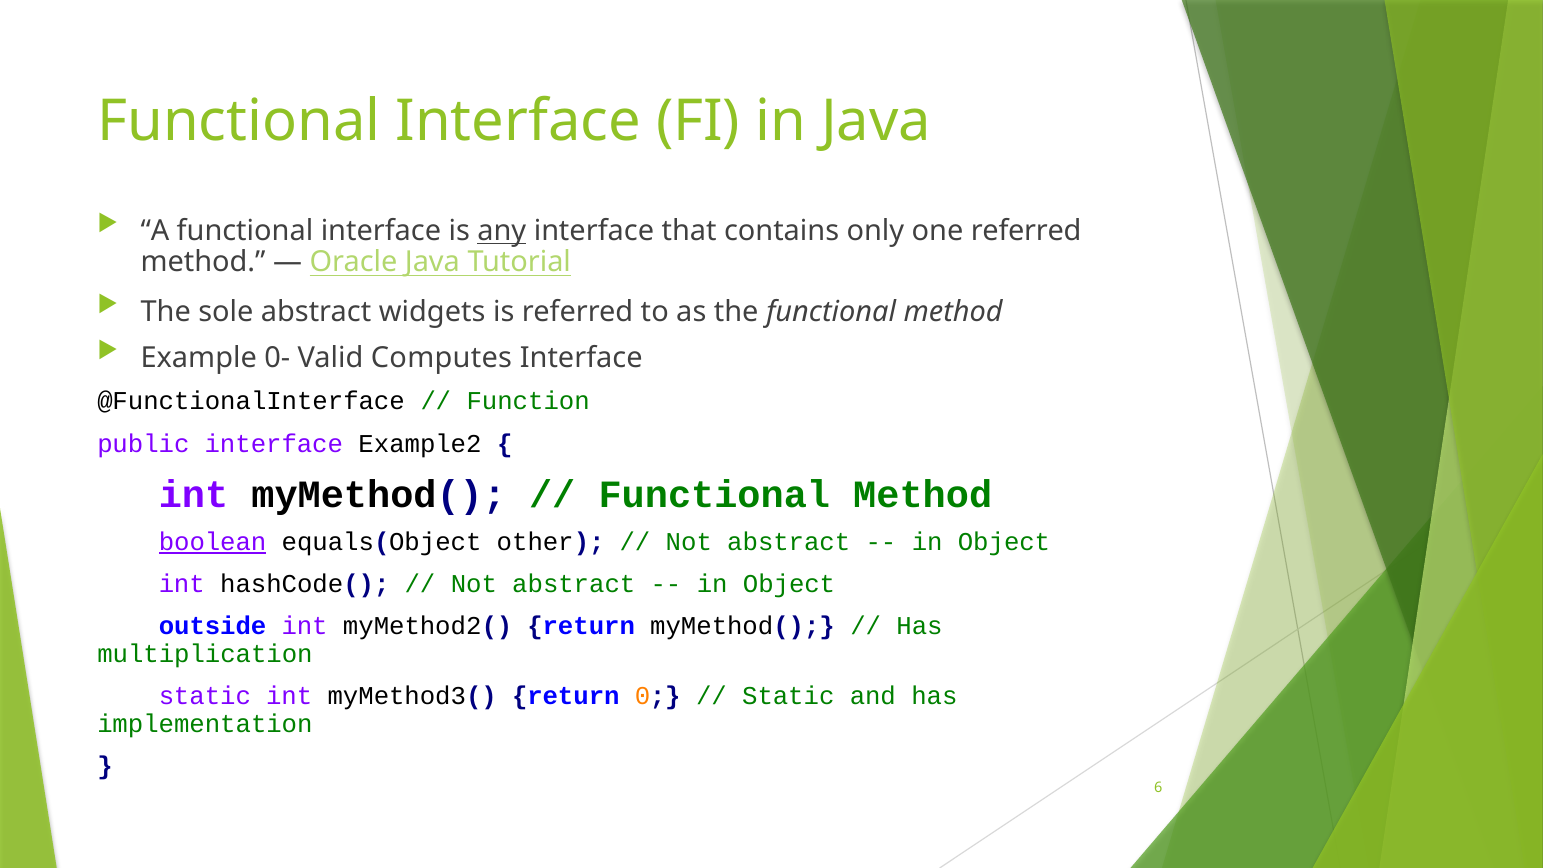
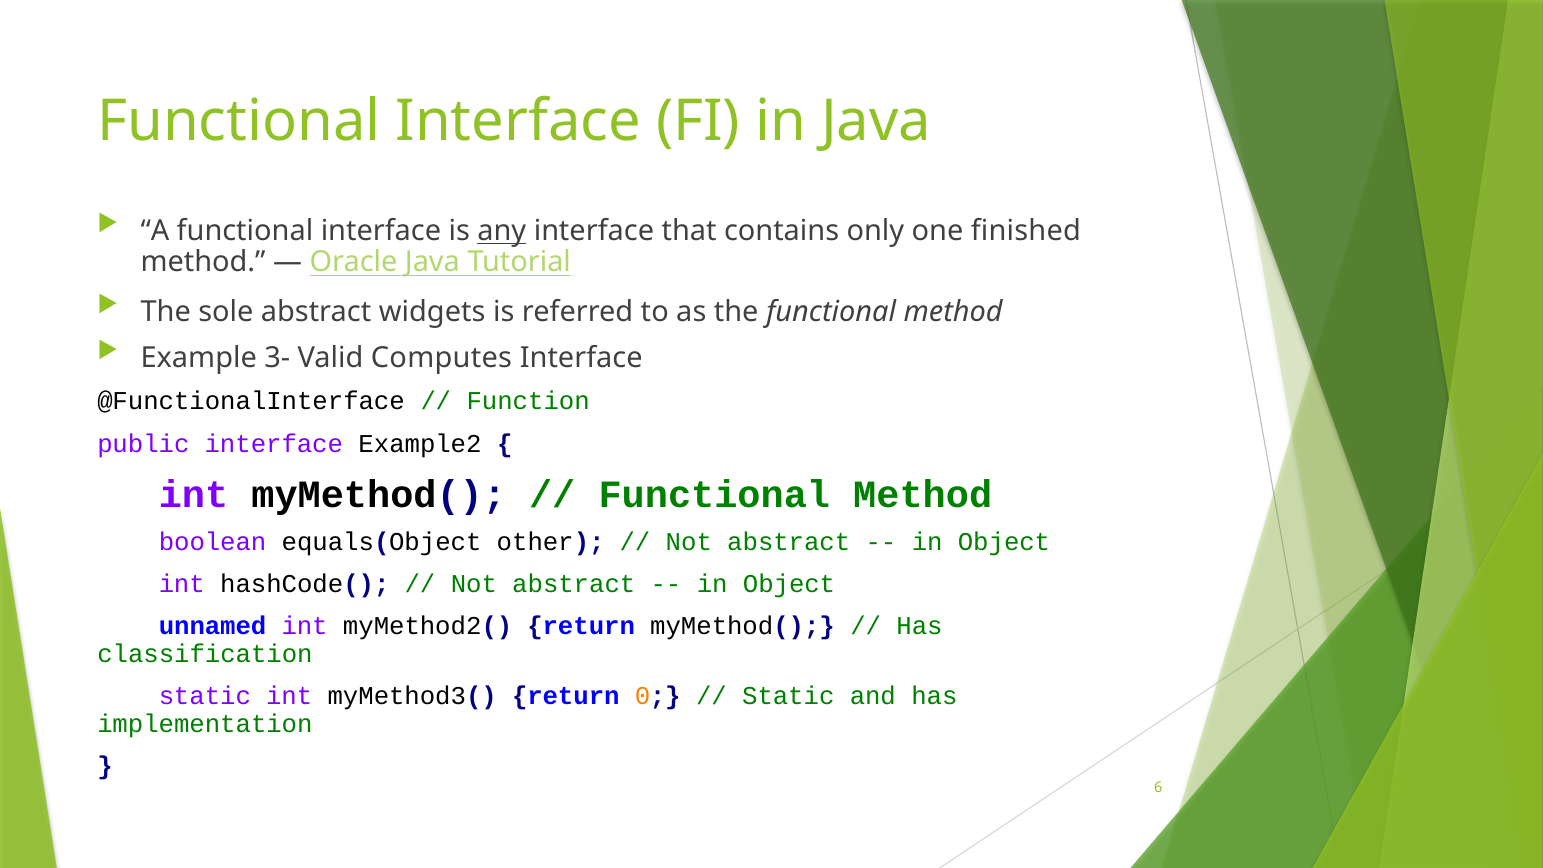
one referred: referred -> finished (1026, 231)
0-: 0- -> 3- (277, 358)
boolean underline: present -> none (213, 542)
outside: outside -> unnamed (213, 626)
multiplication: multiplication -> classification (205, 654)
